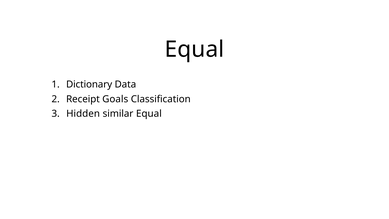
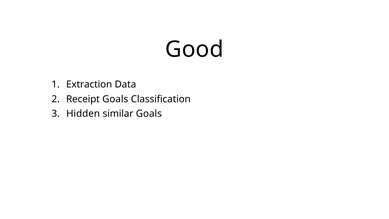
Equal: Equal -> Good (194, 49)
Dictionary: Dictionary -> Extraction (89, 84)
similar Equal: Equal -> Goals (149, 114)
